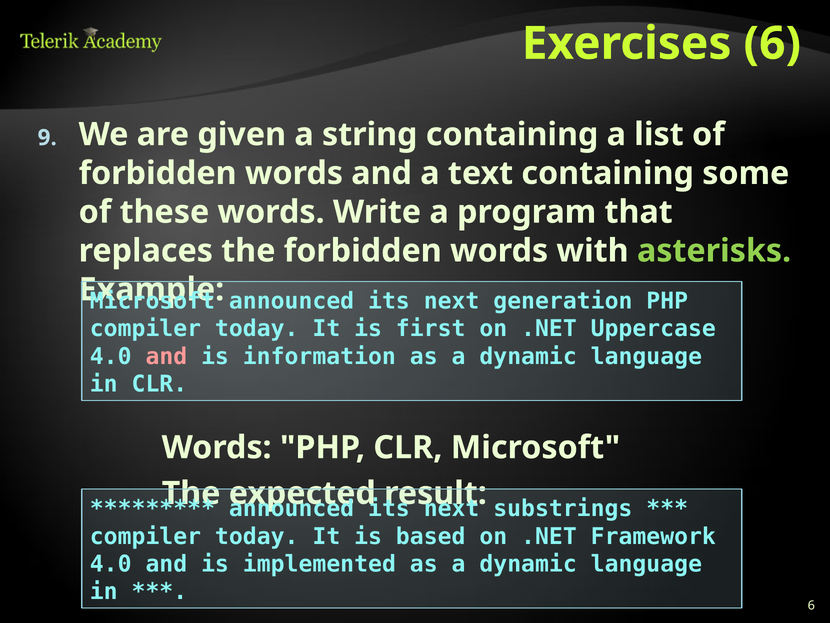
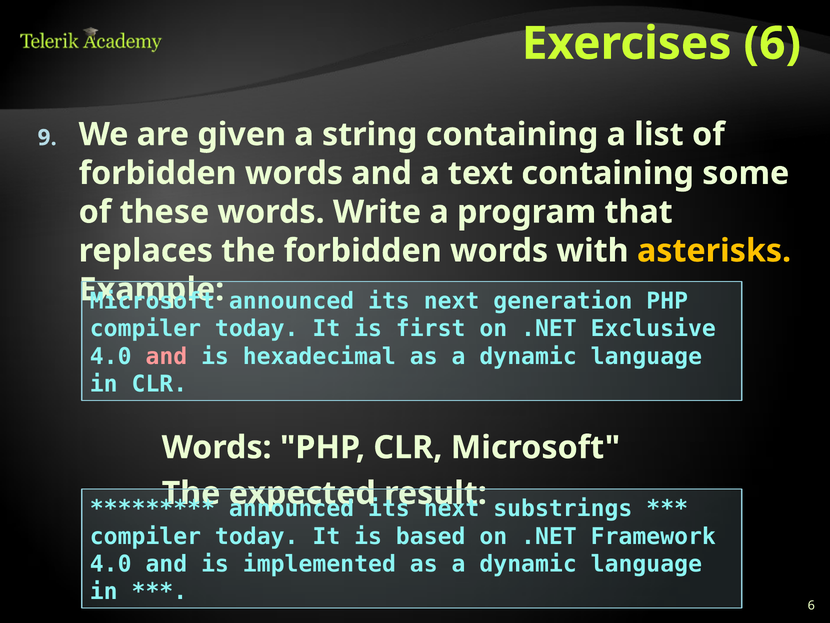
asterisks colour: light green -> yellow (714, 251)
Uppercase: Uppercase -> Exclusive (653, 329)
information: information -> hexadecimal (319, 356)
